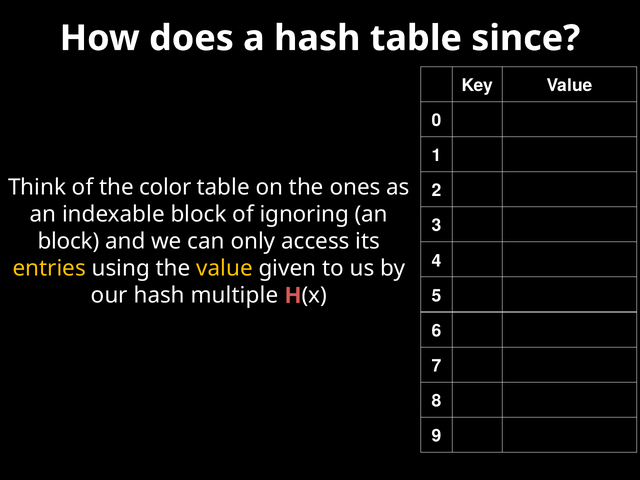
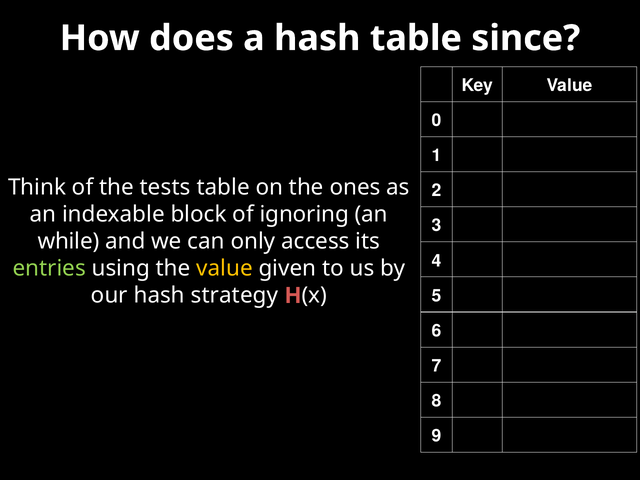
color: color -> tests (165, 188)
block: block -> while (68, 242)
entries colour: yellow -> light green (49, 269)
multiple: multiple -> strategy (234, 296)
